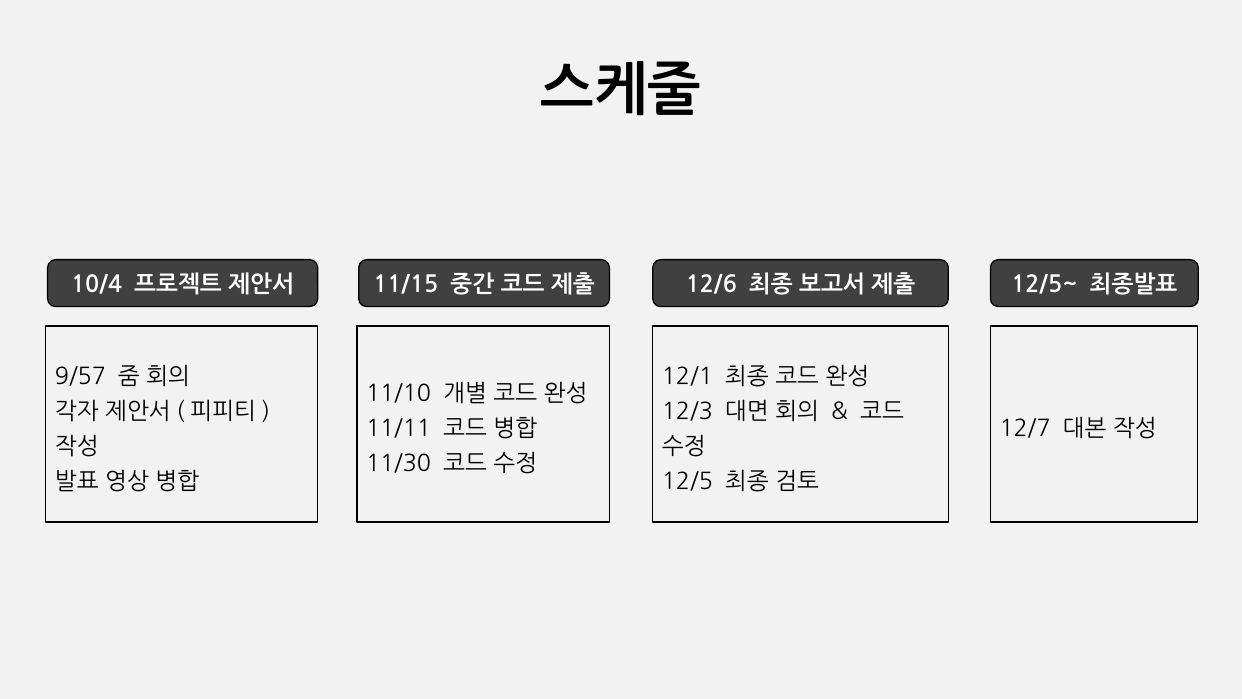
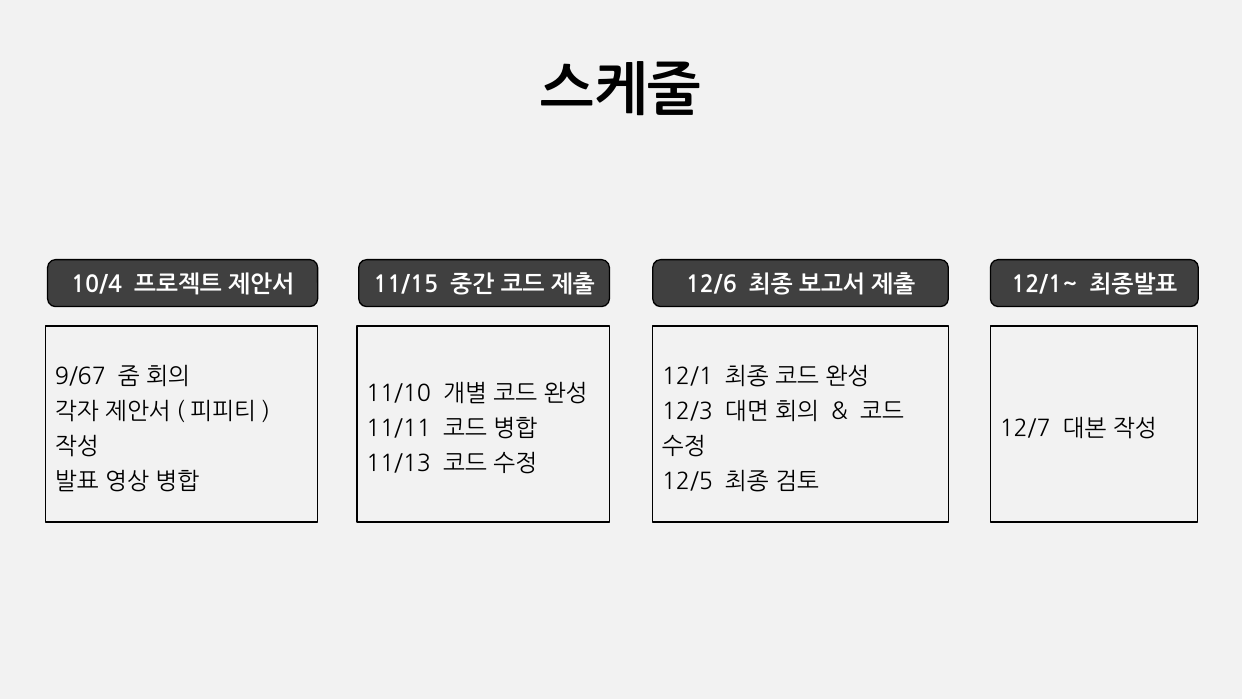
12/5~: 12/5~ -> 12/1~ (1044, 285)
9/57: 9/57 -> 9/67 (80, 377)
11/30: 11/30 -> 11/13 (399, 464)
